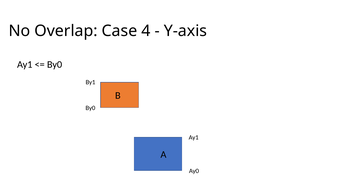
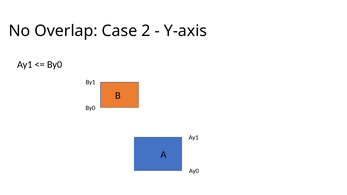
4: 4 -> 2 (146, 31)
